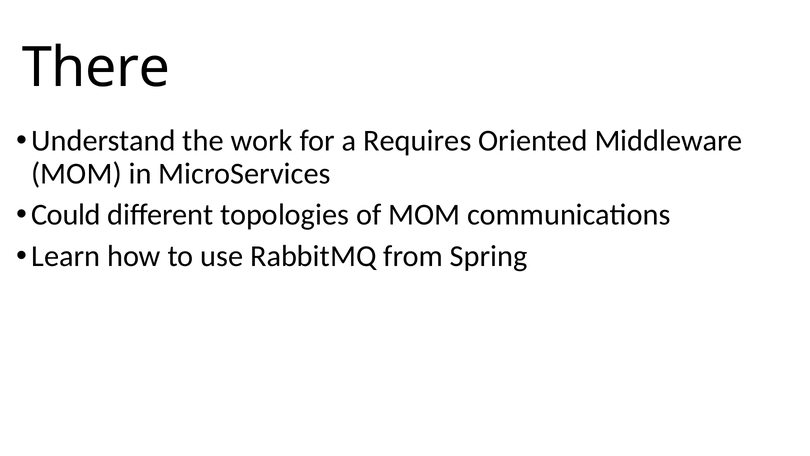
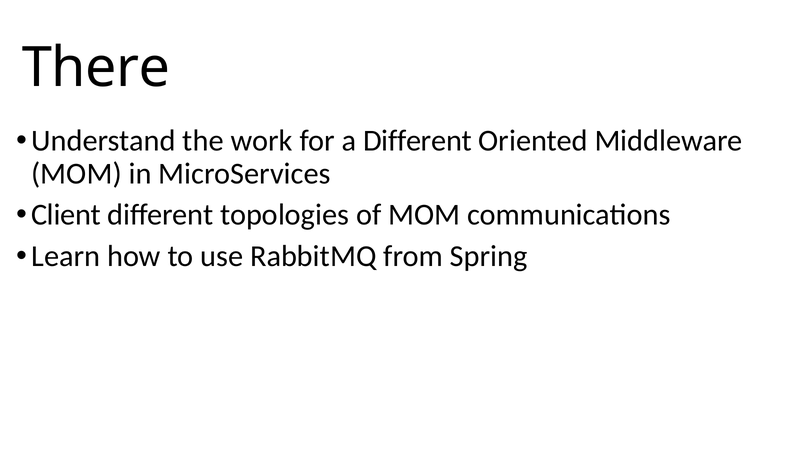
a Requires: Requires -> Different (417, 141)
Could: Could -> Client (66, 215)
